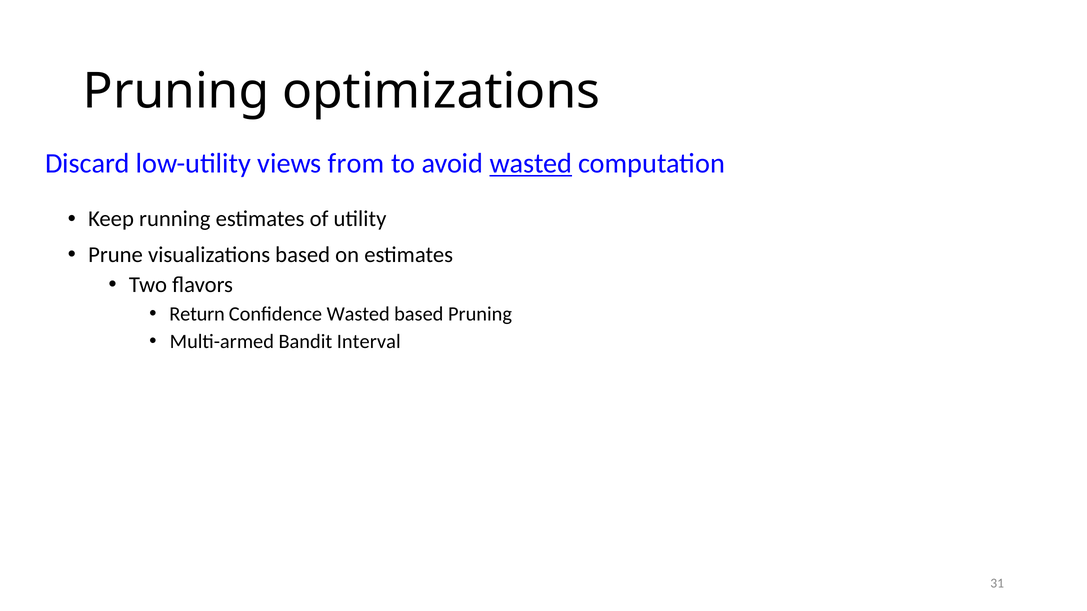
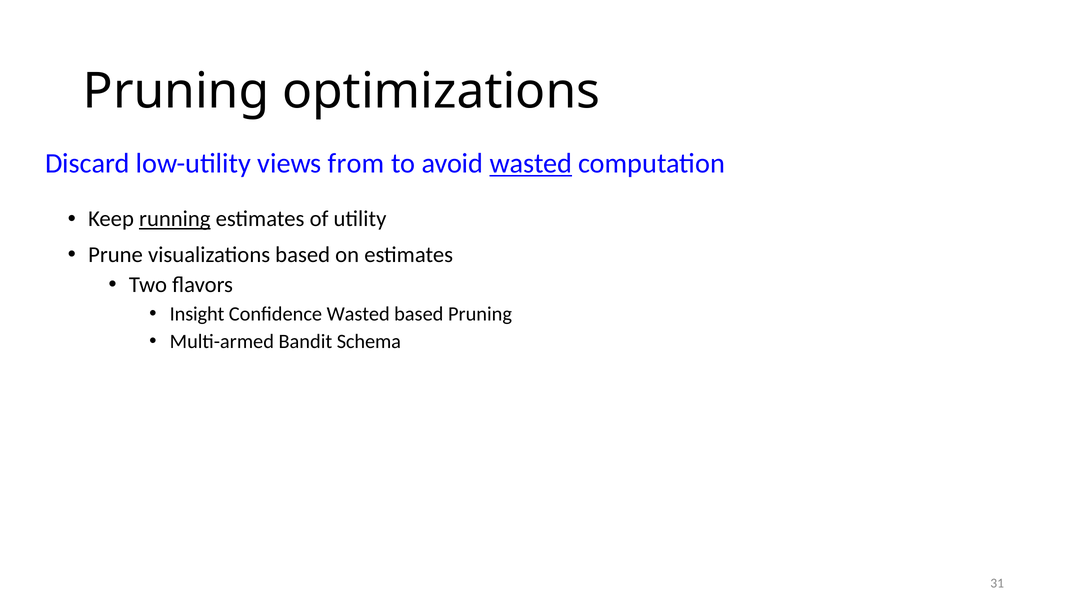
running underline: none -> present (175, 219)
Return: Return -> Insight (197, 314)
Interval: Interval -> Schema (369, 342)
